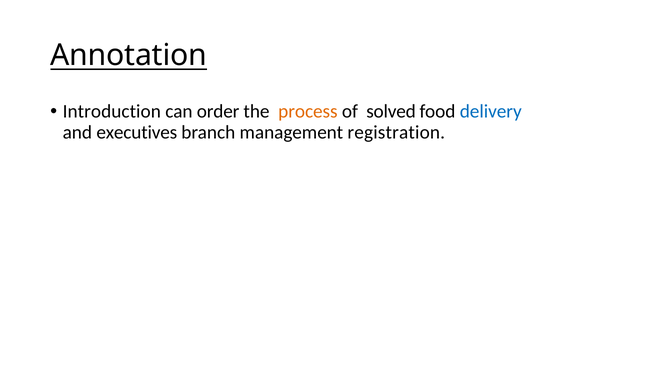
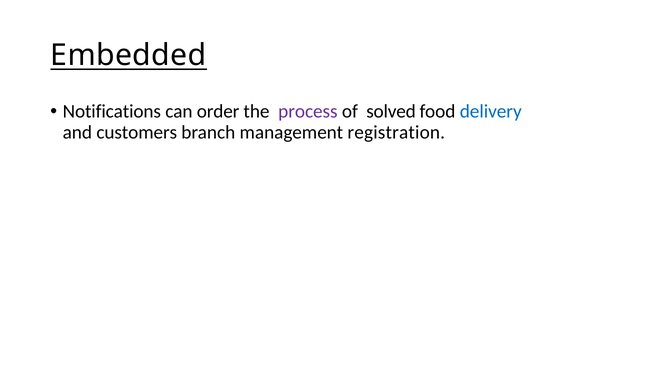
Annotation: Annotation -> Embedded (128, 55)
Introduction: Introduction -> Notifications (112, 112)
process colour: orange -> purple (308, 112)
executives: executives -> customers (137, 132)
